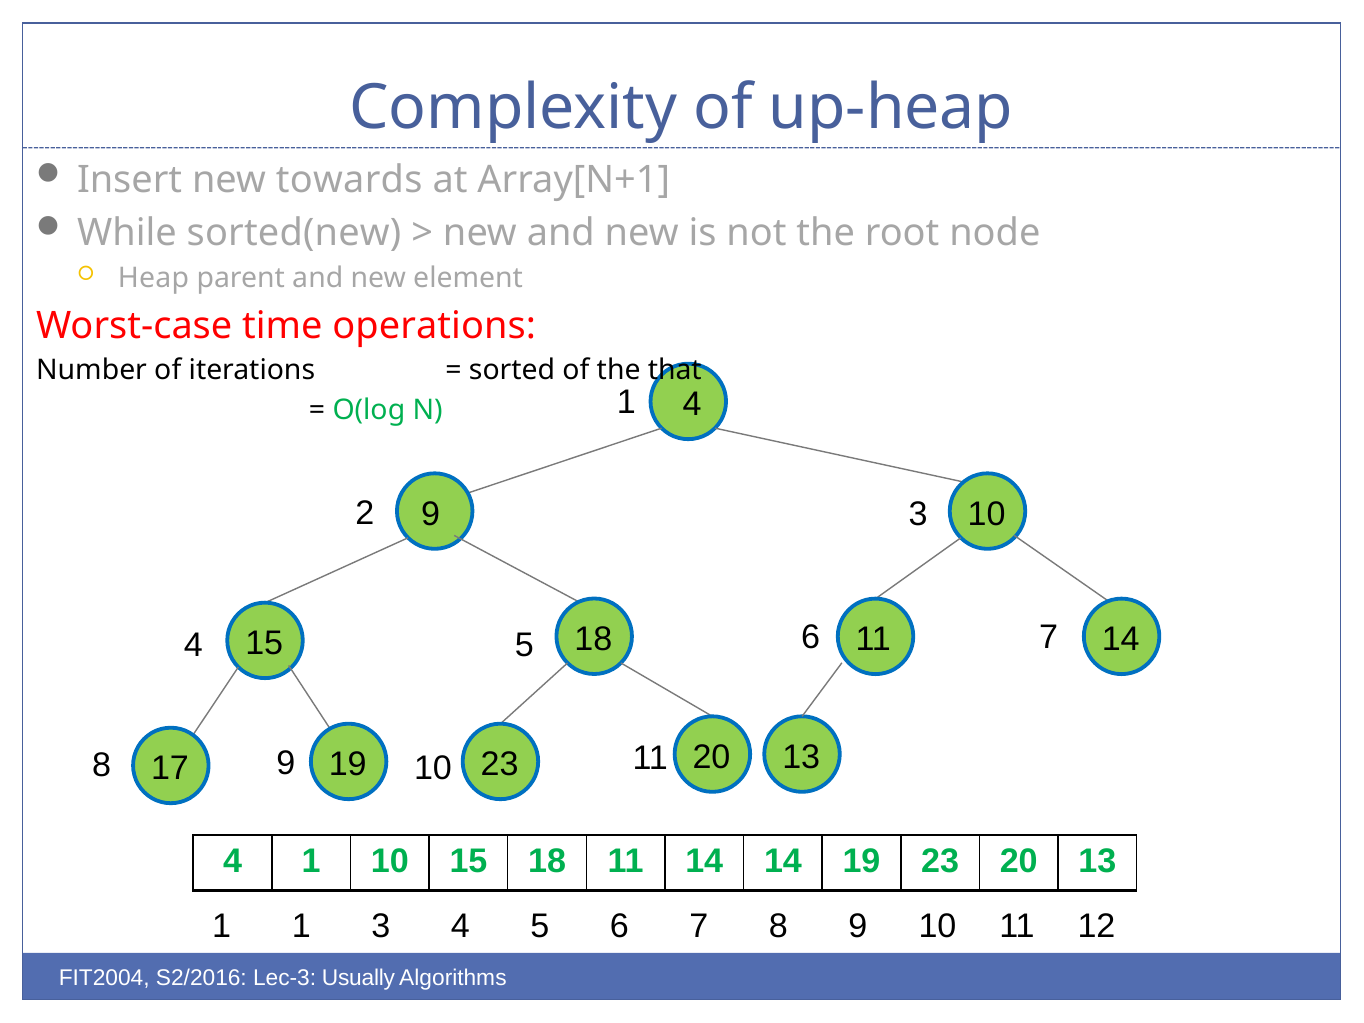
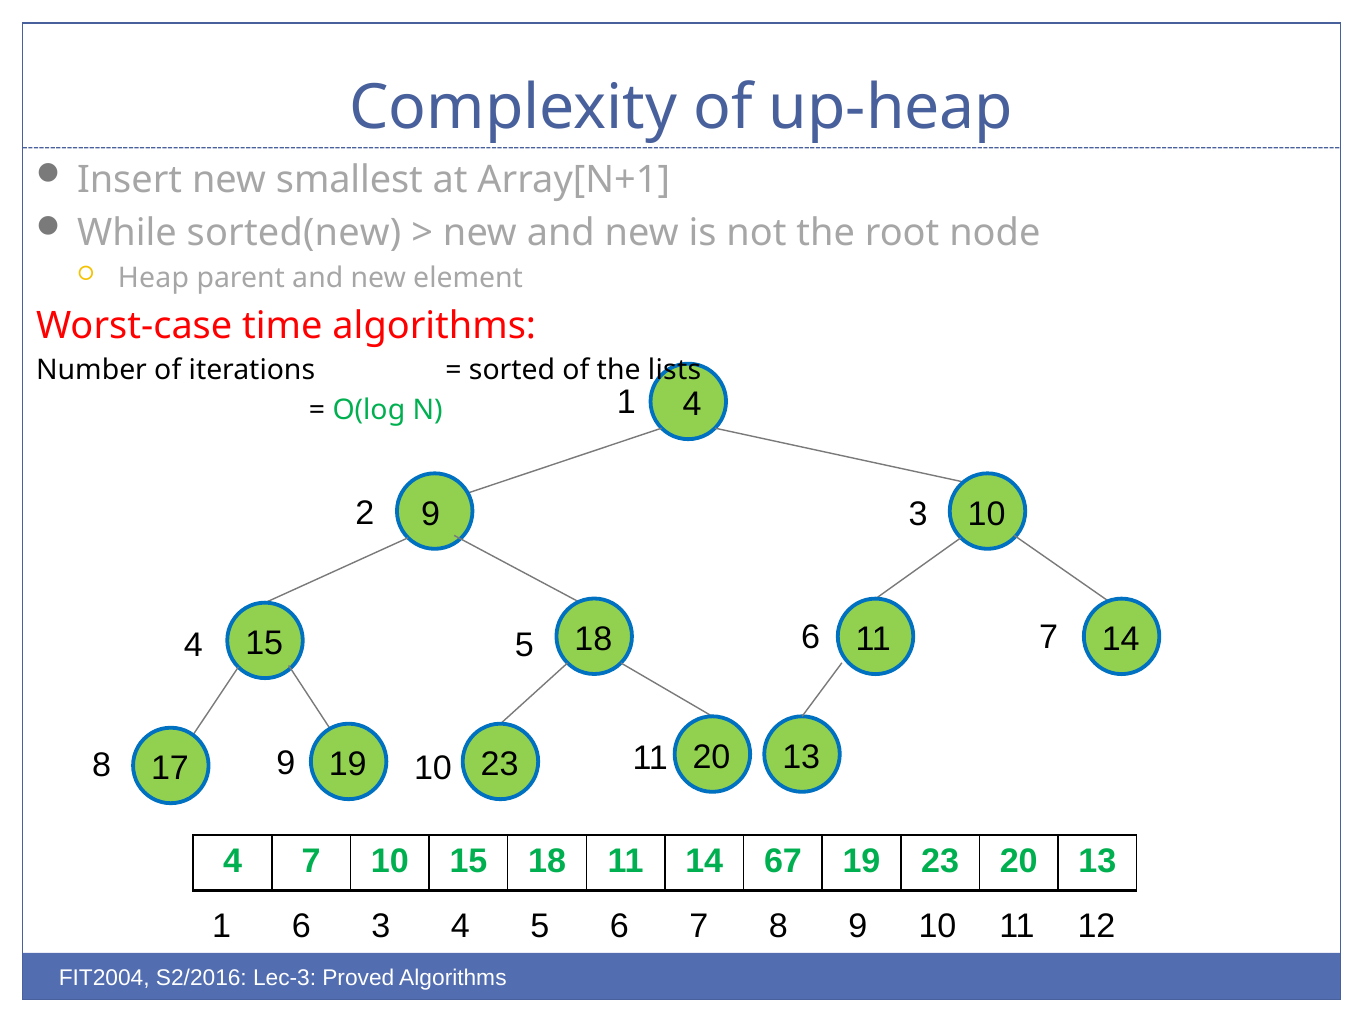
towards: towards -> smallest (349, 180)
time operations: operations -> algorithms (434, 326)
that: that -> lists (675, 371)
4 1: 1 -> 7 (311, 862)
14 14: 14 -> 67 (783, 862)
1 1: 1 -> 6 (301, 926)
Usually: Usually -> Proved (358, 978)
